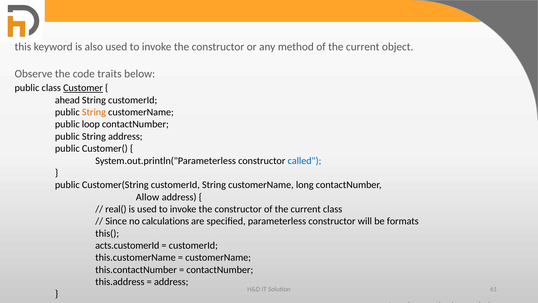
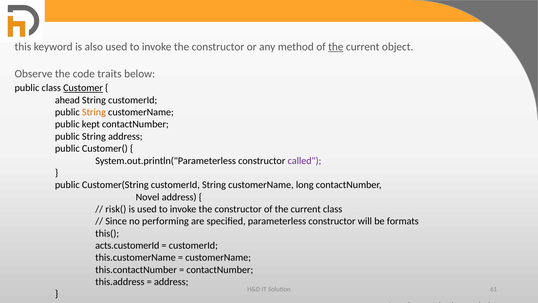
the underline: none -> present (336, 47)
loop: loop -> kept (91, 124)
called colour: blue -> purple (304, 160)
Allow: Allow -> Novel (148, 197)
real(: real( -> risk( (116, 209)
calculations: calculations -> performing (165, 221)
